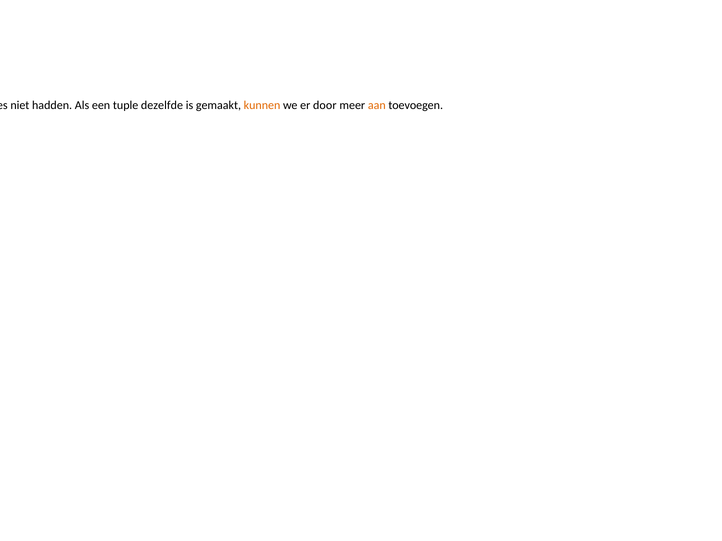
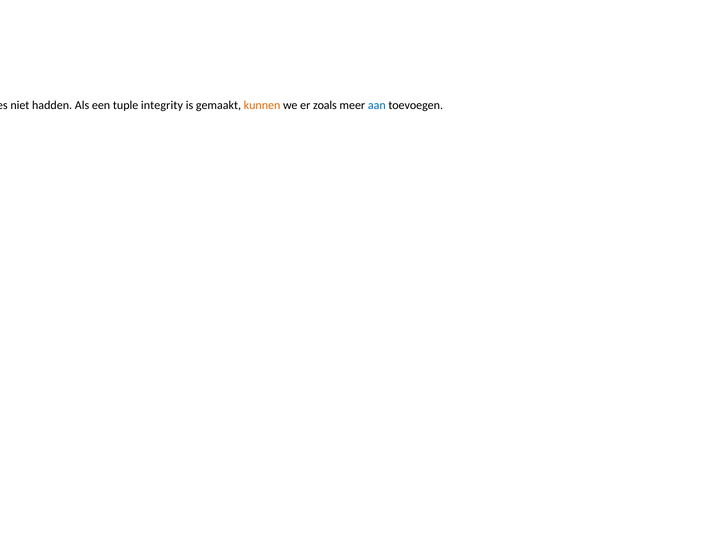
dezelfde: dezelfde -> integrity (162, 105)
door: door -> zoals (325, 105)
aan colour: orange -> blue (377, 105)
